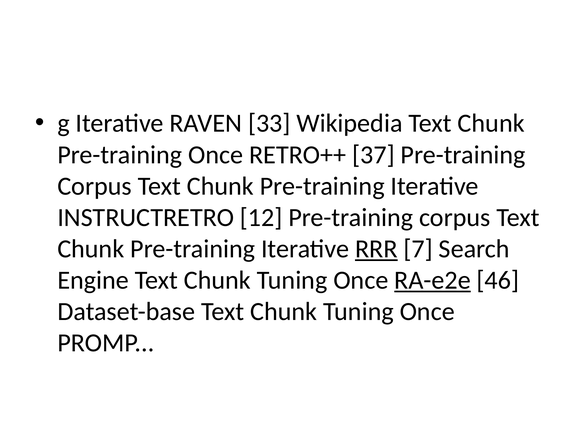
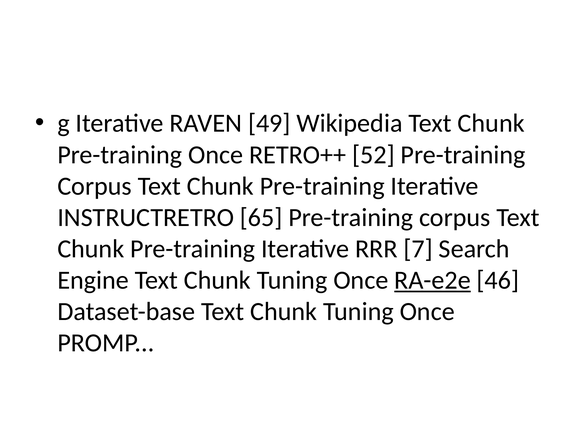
33: 33 -> 49 (269, 123)
37: 37 -> 52 (373, 155)
12: 12 -> 65 (261, 217)
RRR underline: present -> none (376, 249)
